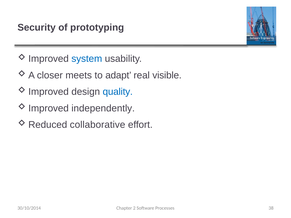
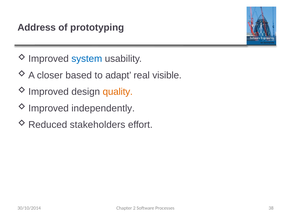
Security: Security -> Address (37, 28)
meets: meets -> based (79, 75)
quality colour: blue -> orange (118, 92)
collaborative: collaborative -> stakeholders (98, 125)
